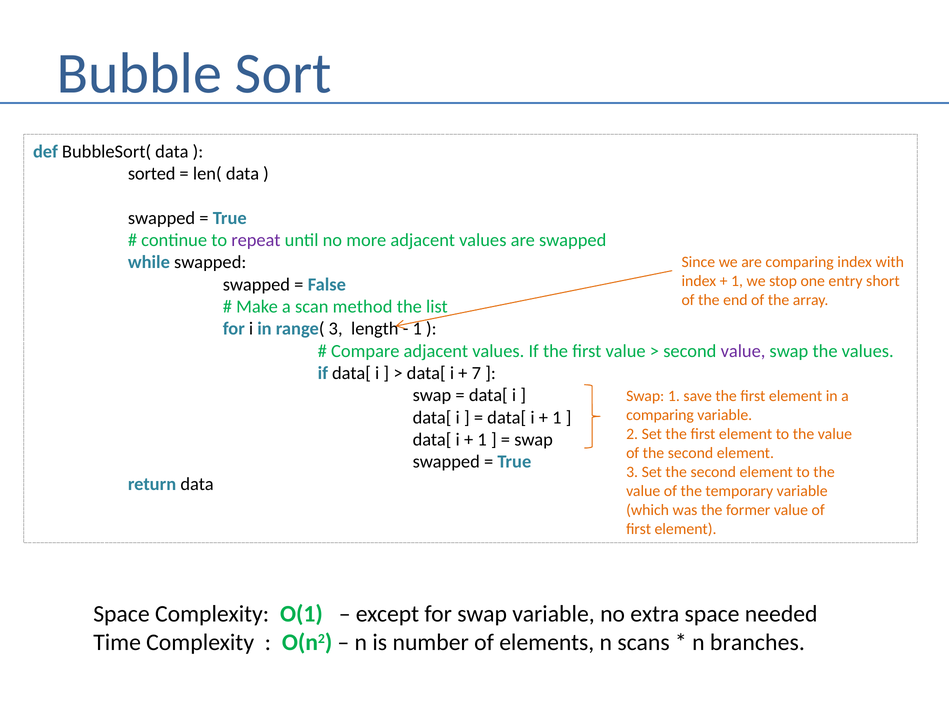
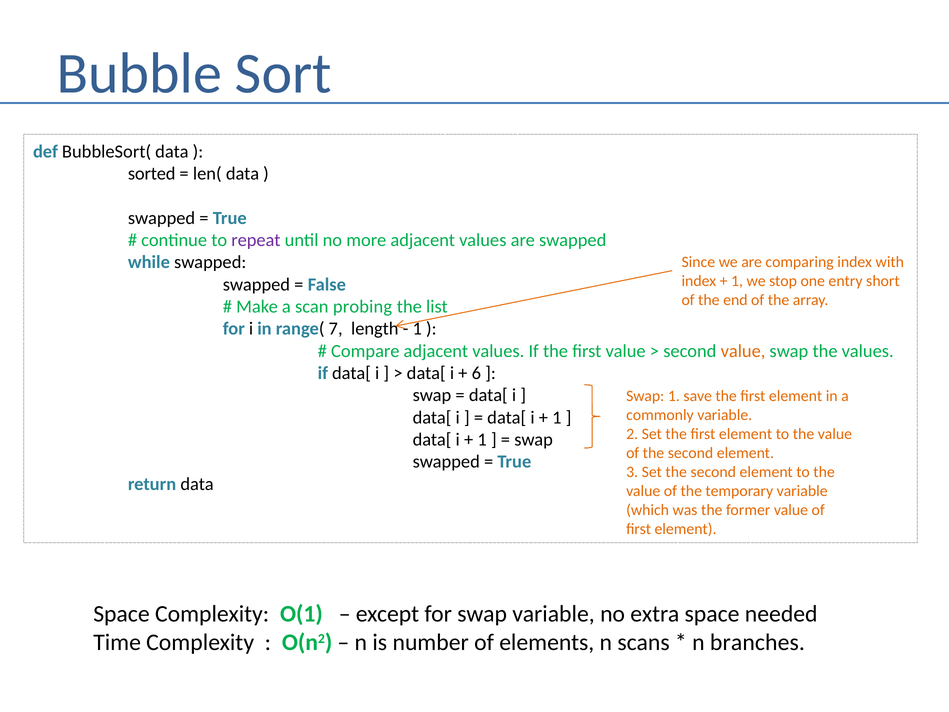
method: method -> probing (363, 307)
range( 3: 3 -> 7 (336, 329)
value colour: purple -> orange (743, 351)
7: 7 -> 6 (476, 373)
comparing: comparing -> commonly (660, 415)
